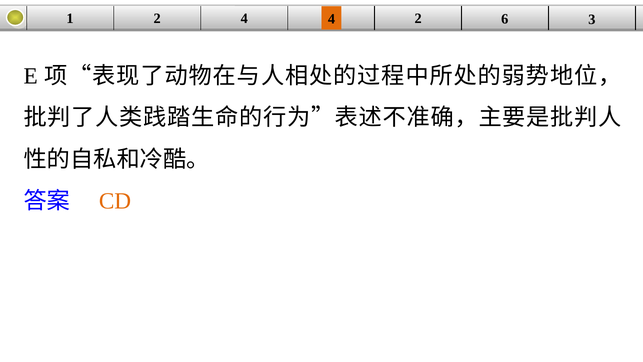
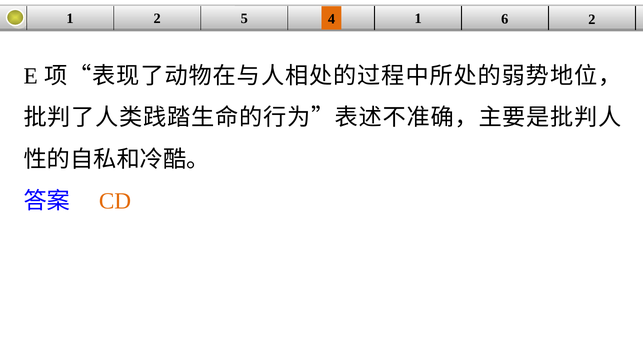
2 4: 4 -> 5 (244, 19)
4 2: 2 -> 1 (418, 19)
6 3: 3 -> 2 (592, 19)
